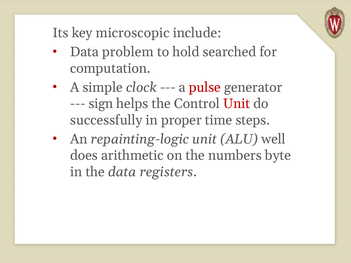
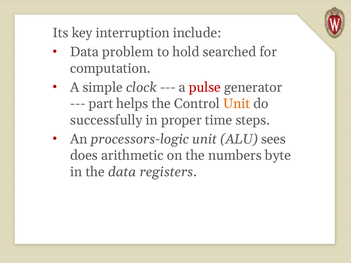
microscopic: microscopic -> interruption (133, 33)
sign: sign -> part (101, 104)
Unit colour: red -> orange (237, 104)
repainting-logic: repainting-logic -> processors-logic (140, 139)
well: well -> sees (273, 139)
